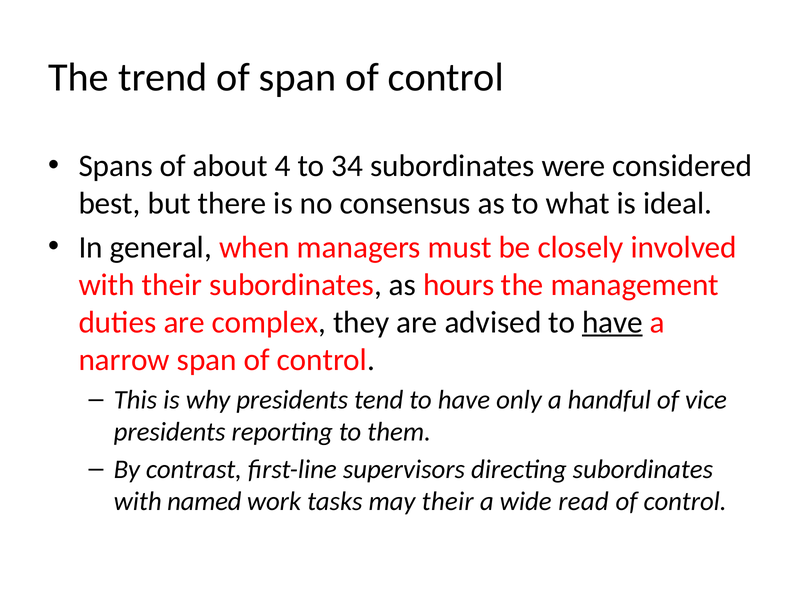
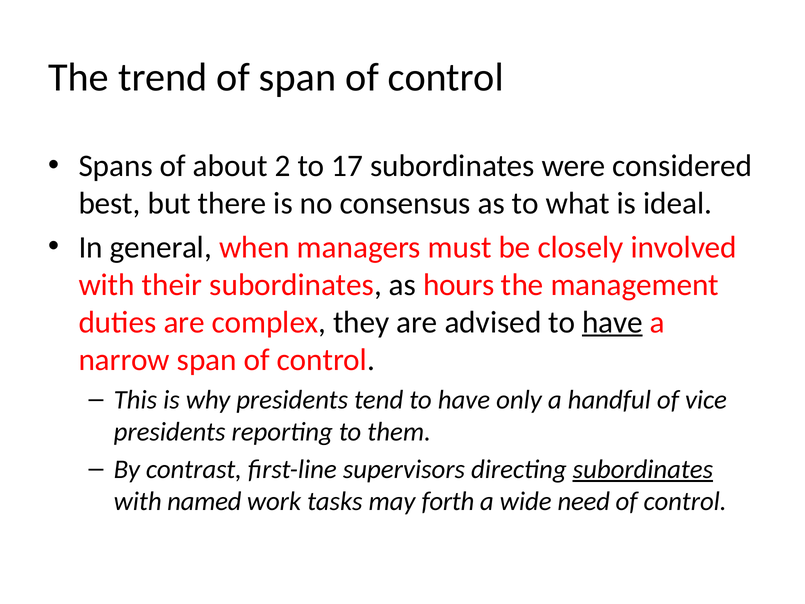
4: 4 -> 2 (283, 166)
34: 34 -> 17 (347, 166)
subordinates underline: none -> present (643, 469)
may their: their -> forth (448, 501)
read: read -> need (584, 501)
